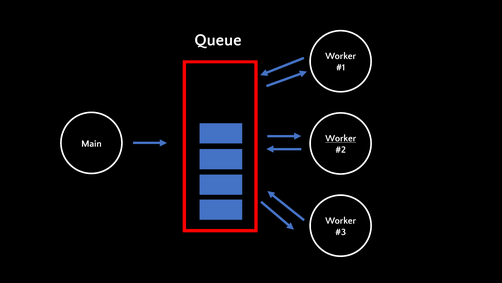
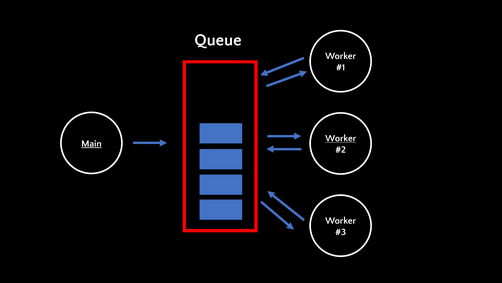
Main underline: none -> present (91, 143)
